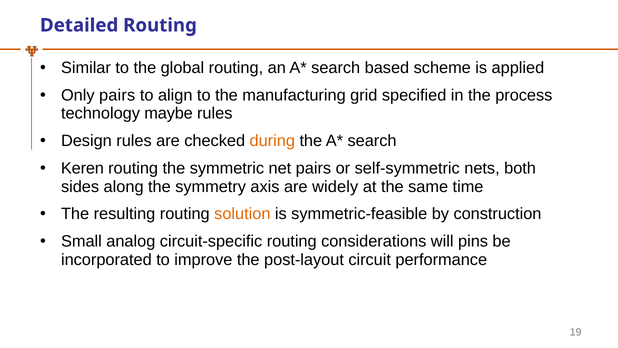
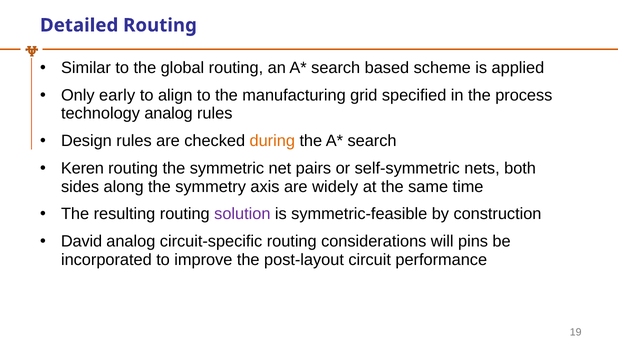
Only pairs: pairs -> early (117, 95)
technology maybe: maybe -> analog (169, 113)
solution colour: orange -> purple (242, 214)
Small: Small -> David (82, 241)
